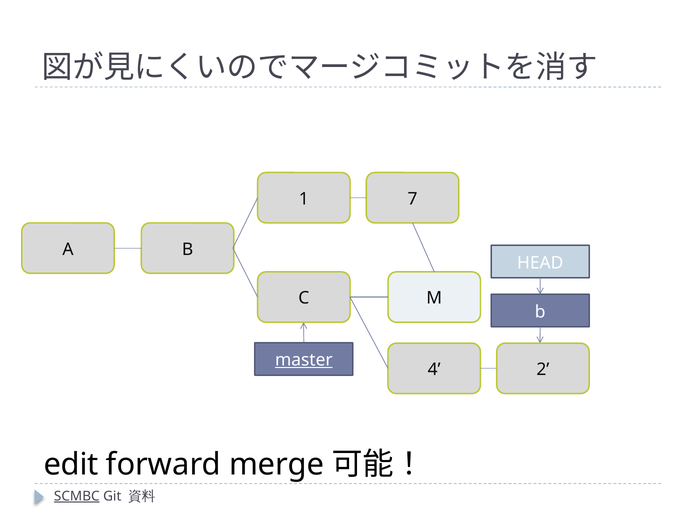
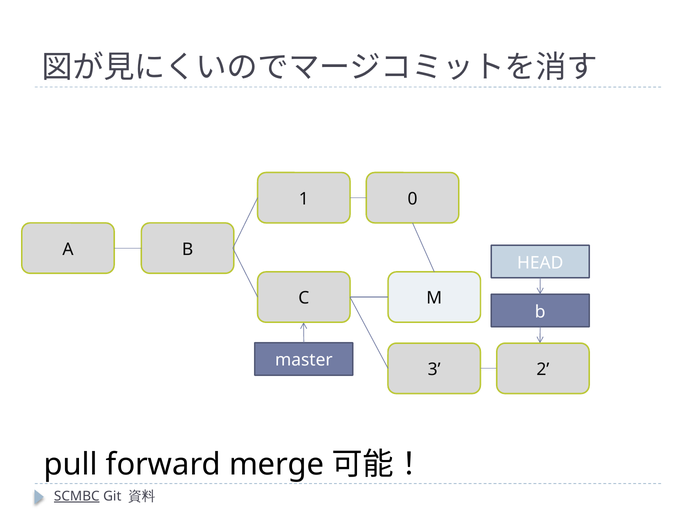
7: 7 -> 0 (413, 199)
master underline: present -> none (304, 360)
4: 4 -> 3 (434, 370)
edit: edit -> pull (71, 465)
